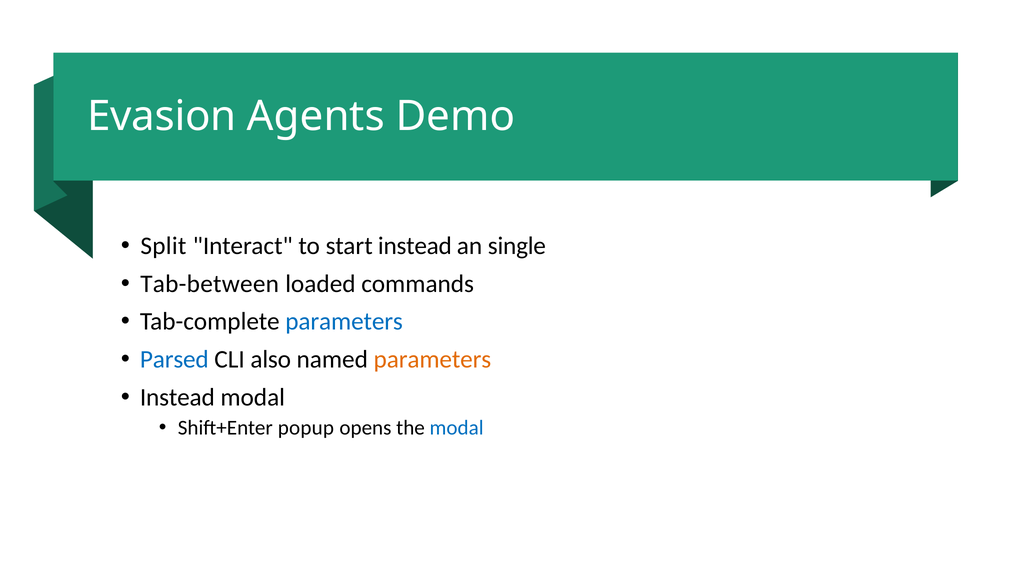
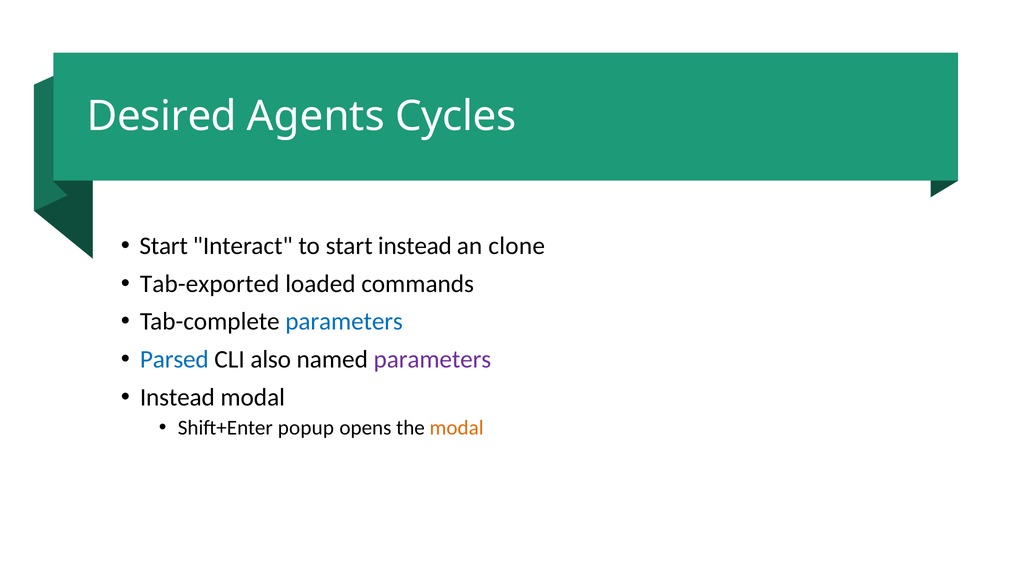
Evasion: Evasion -> Desired (162, 116)
Demo: Demo -> Cycles (456, 116)
Split: Split -> Start (164, 246)
single: single -> clone (517, 246)
Tab-between: Tab-between -> Tab-exported (210, 284)
parameters colour: orange -> purple (432, 359)
modal colour: blue -> orange (457, 427)
